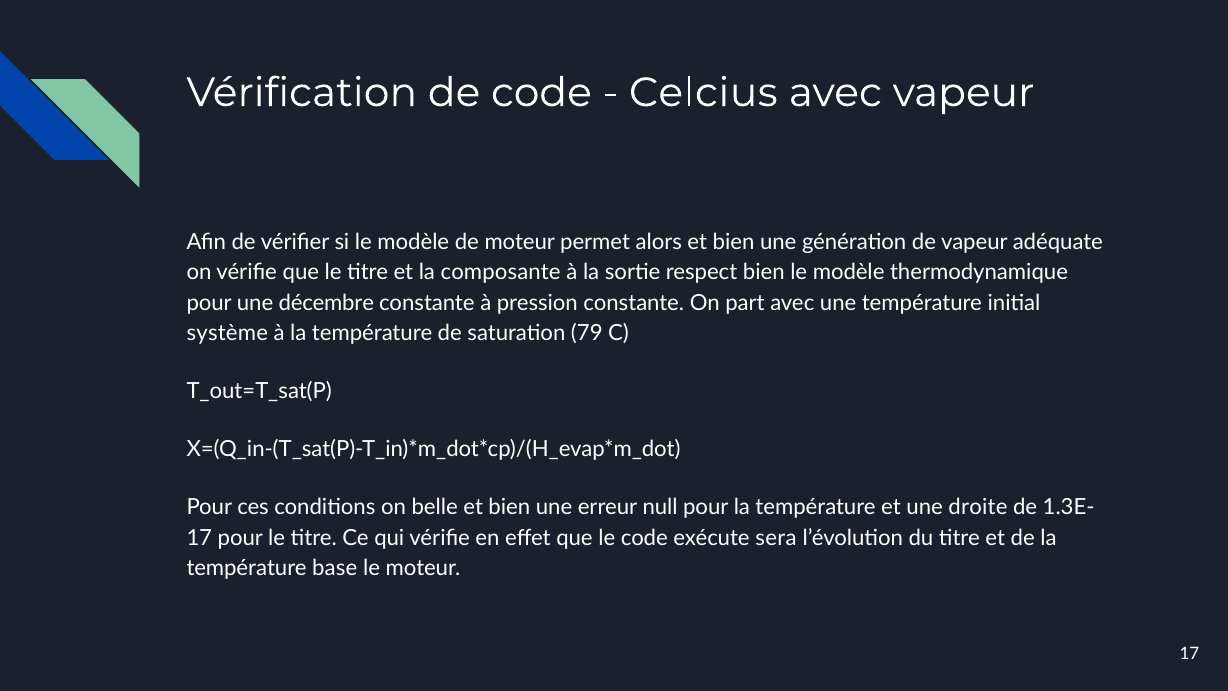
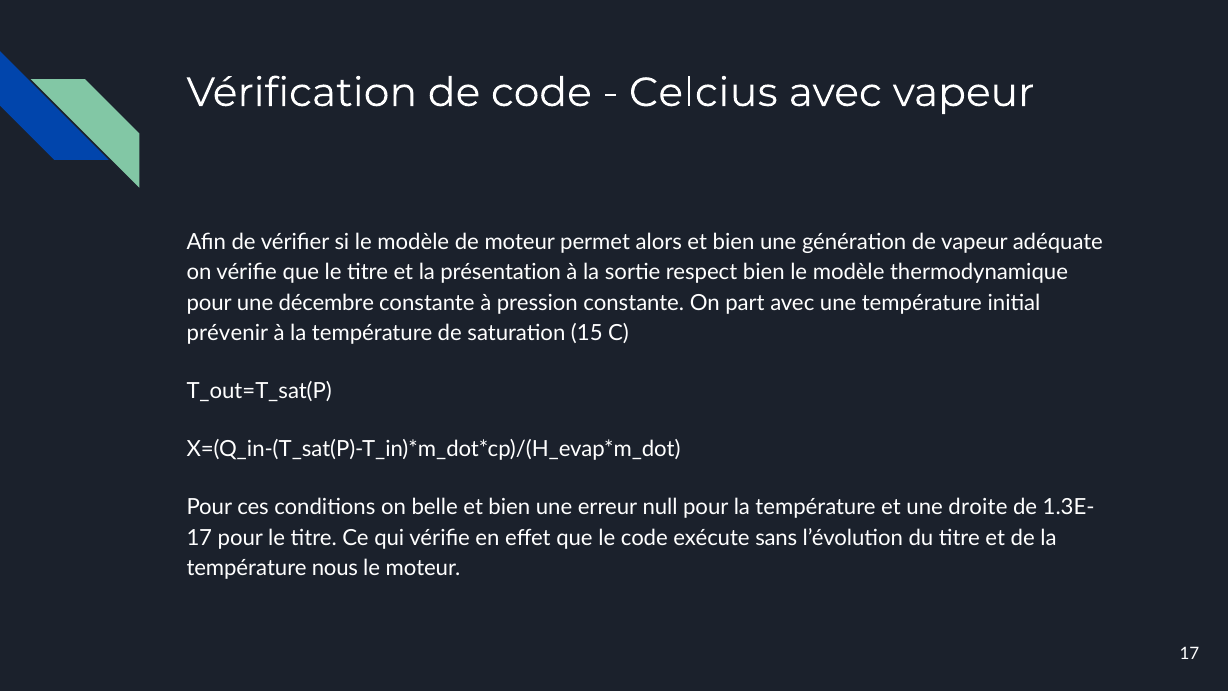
composante: composante -> présentation (501, 272)
système: système -> prévenir (227, 333)
79: 79 -> 15 (587, 333)
sera: sera -> sans (776, 538)
base: base -> nous (335, 568)
